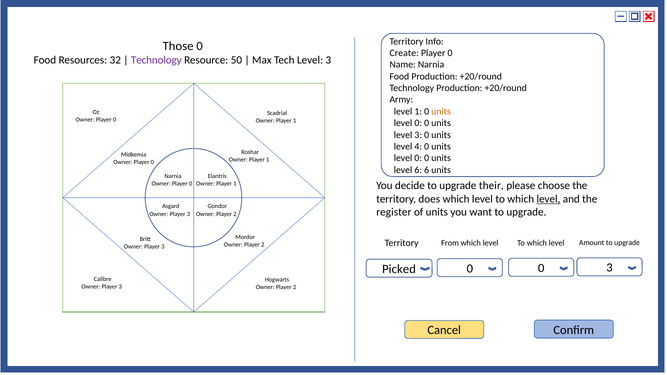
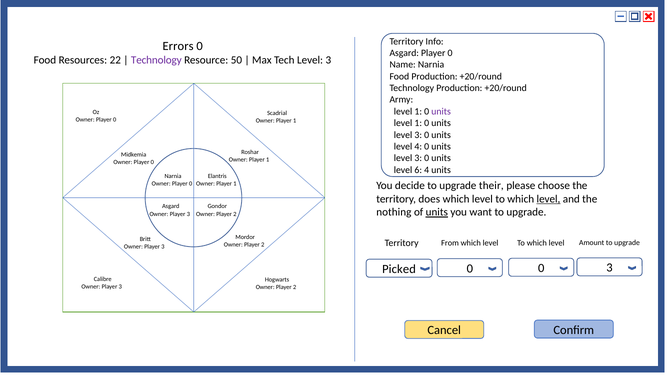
Those: Those -> Errors (178, 46)
Create: Create -> Asgard (404, 53)
32: 32 -> 22 (115, 60)
units colour: orange -> purple (441, 112)
0: 0 -> 1 (418, 123)
0: 0 -> 3 (418, 158)
6 6: 6 -> 4 (427, 170)
register: register -> nothing (394, 212)
units underline: none -> present (437, 212)
